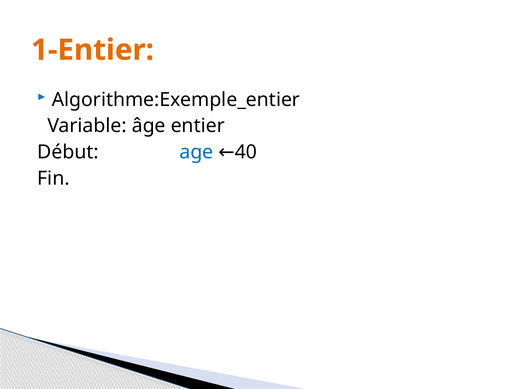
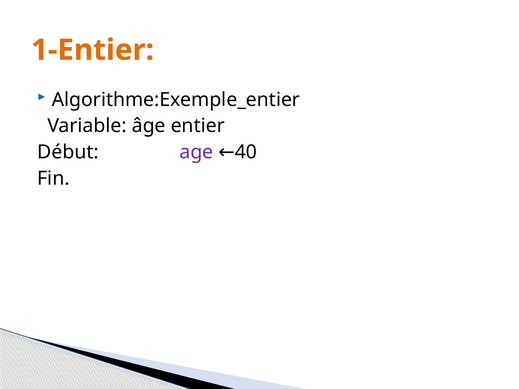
age colour: blue -> purple (196, 152)
